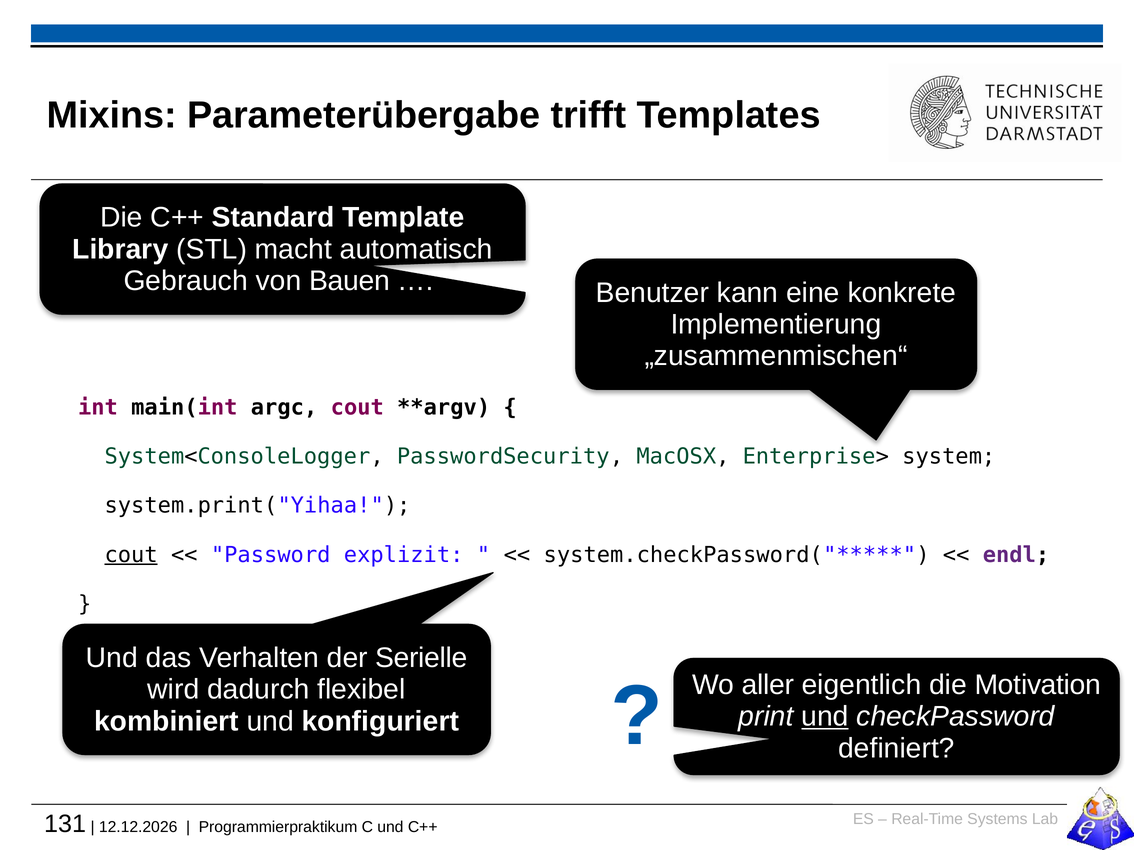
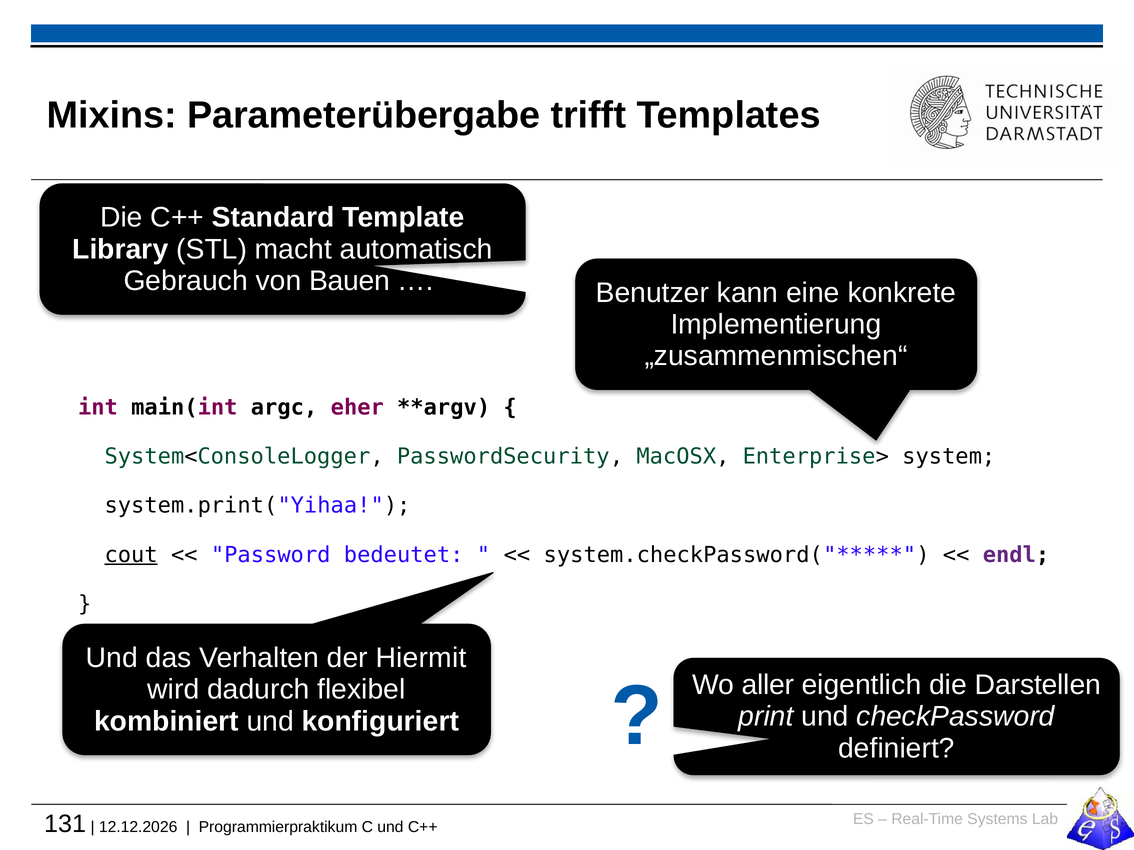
argc cout: cout -> eher (357, 408)
explizit: explizit -> bedeutet (404, 555)
Serielle: Serielle -> Hiermit (421, 658)
Motivation: Motivation -> Darstellen (1038, 685)
und underline: present -> none (825, 717)
